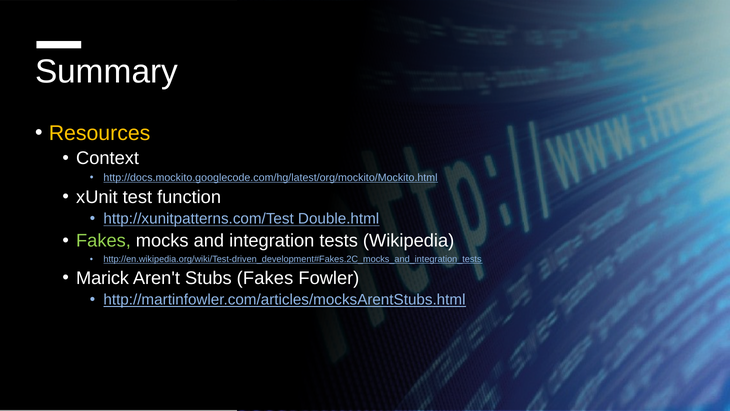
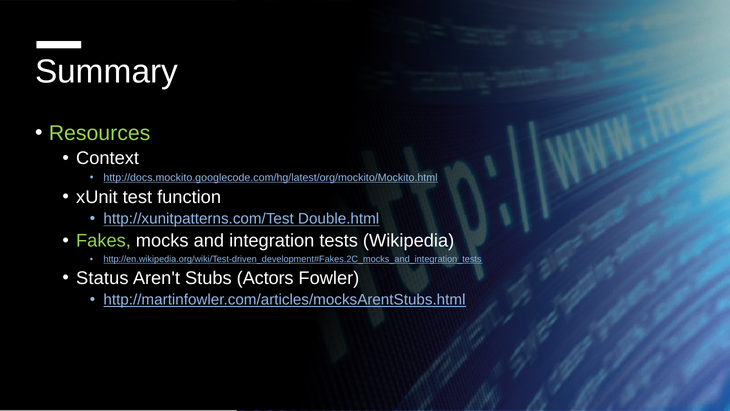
Resources colour: yellow -> light green (100, 133)
Marick: Marick -> Status (102, 278)
Stubs Fakes: Fakes -> Actors (265, 278)
